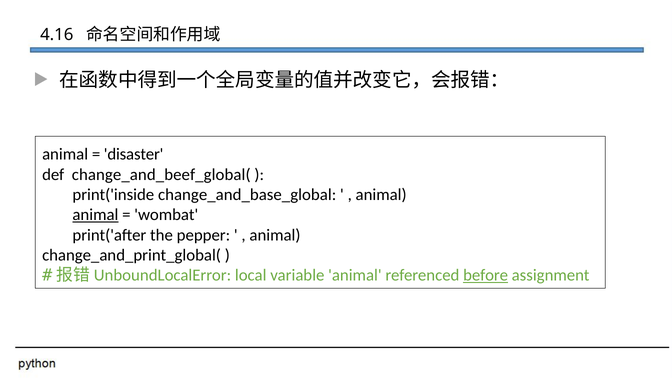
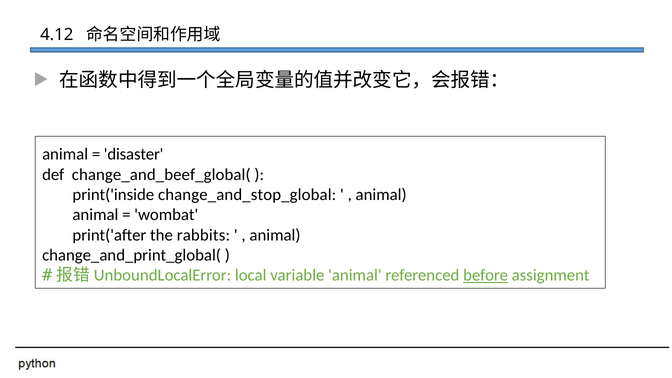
4.16: 4.16 -> 4.12 (57, 35)
change_and_base_global: change_and_base_global -> change_and_stop_global (247, 195)
animal underline: present -> none (95, 215)
pepper: pepper -> rabbits (203, 235)
